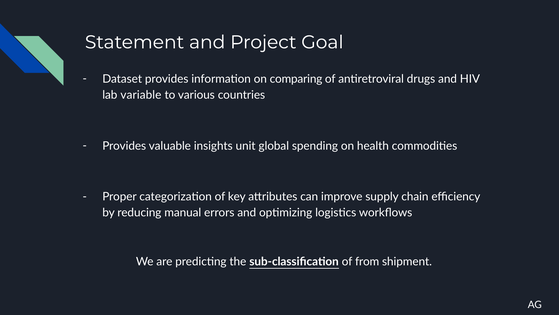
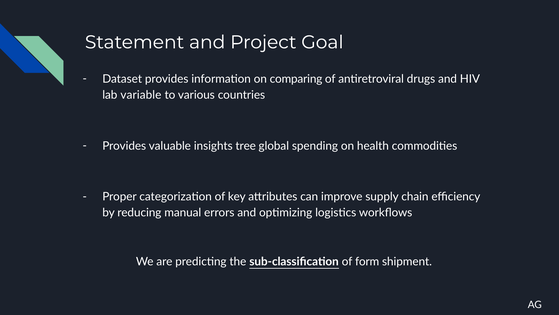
unit: unit -> tree (246, 146)
from: from -> form (367, 261)
